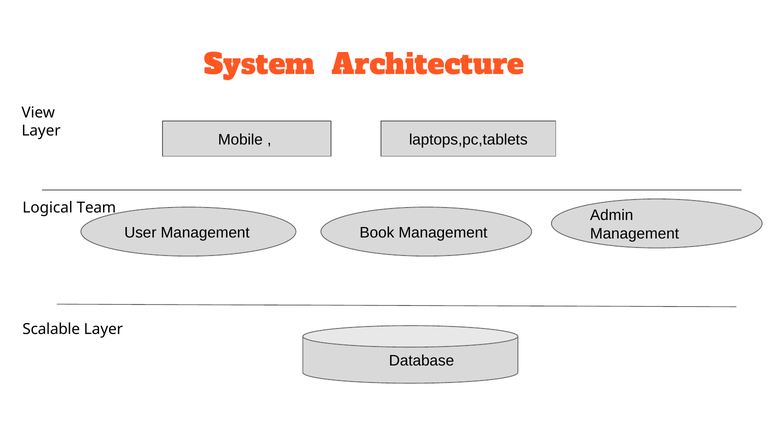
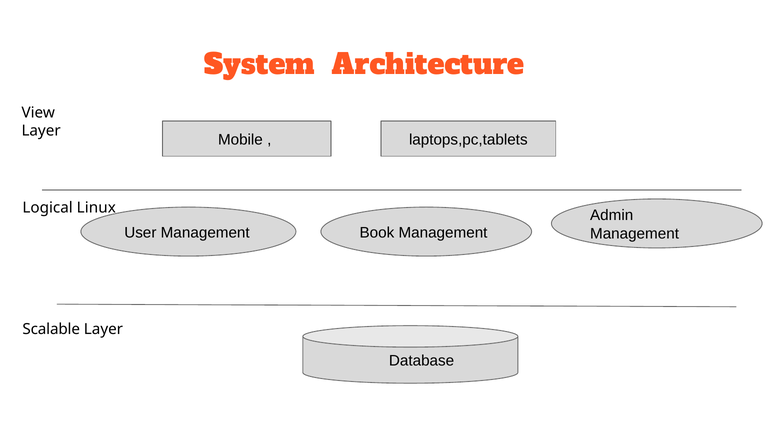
Team: Team -> Linux (96, 208)
